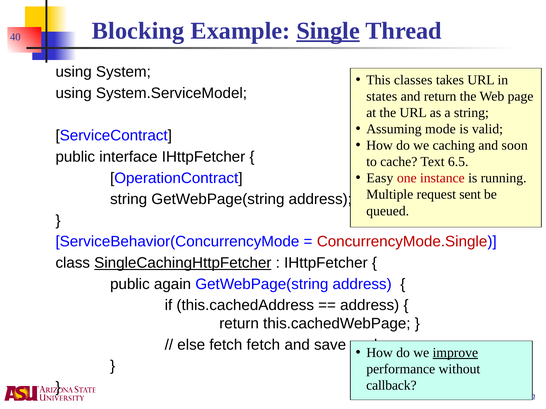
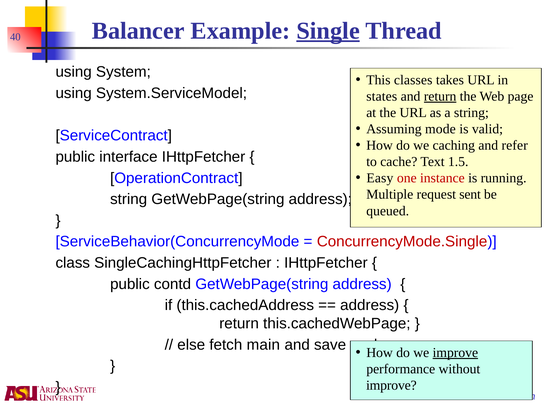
Blocking: Blocking -> Balancer (138, 31)
return underline: none -> present (440, 96)
soon: soon -> refer (515, 146)
6.5: 6.5 -> 1.5 (458, 162)
SingleCachingHttpFetcher underline: present -> none (183, 263)
again: again -> contd (172, 284)
fetch fetch: fetch -> main (263, 345)
callback: callback -> improve (391, 386)
